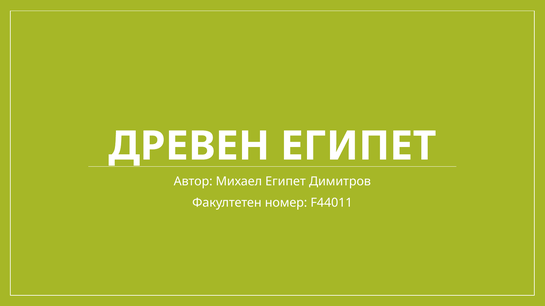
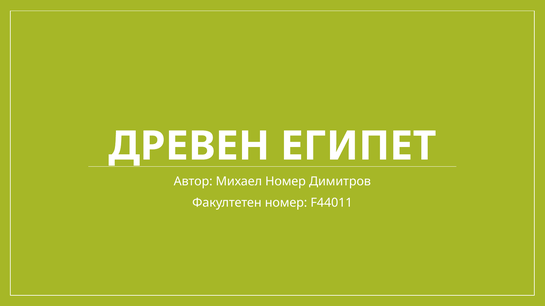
Михаел Египет: Египет -> Номер (286, 182)
